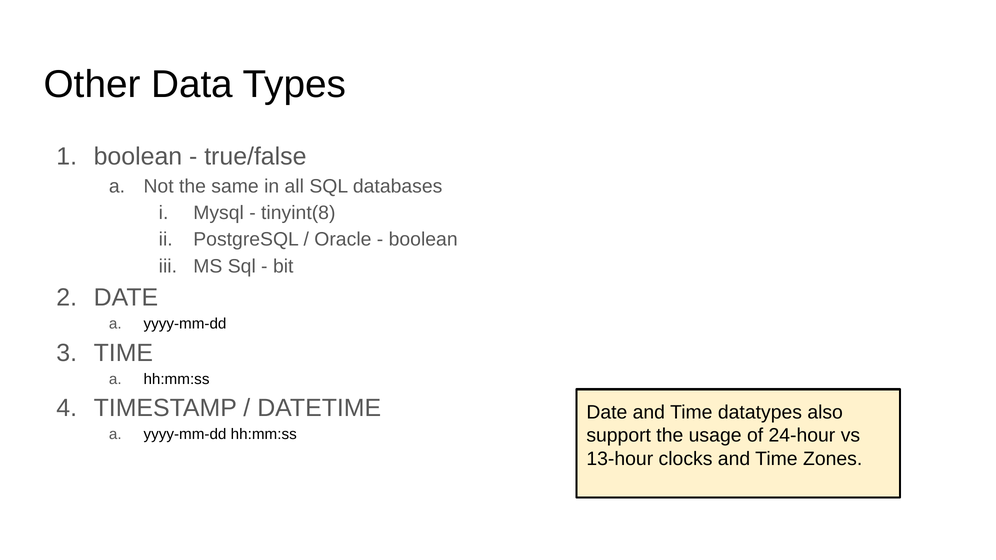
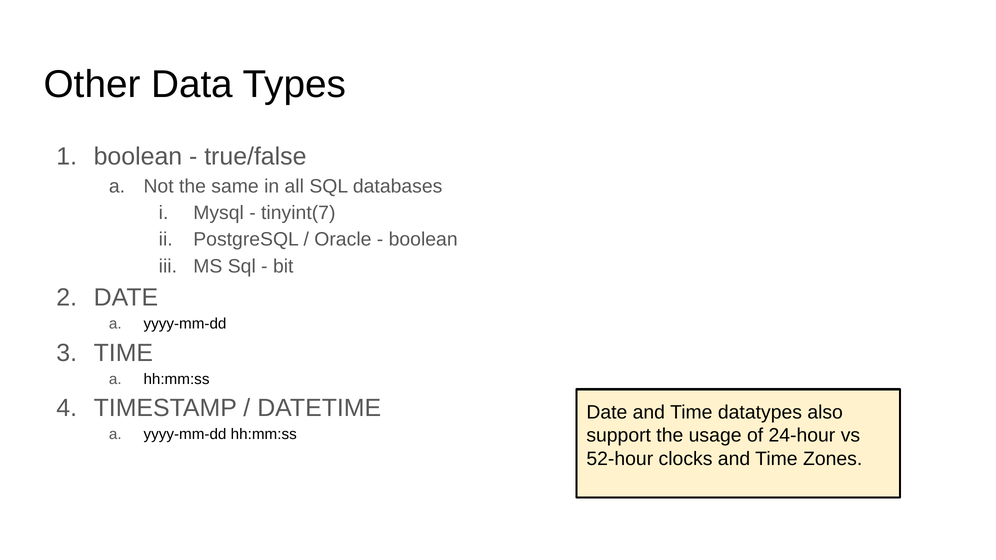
tinyint(8: tinyint(8 -> tinyint(7 (298, 213)
13-hour: 13-hour -> 52-hour (620, 459)
